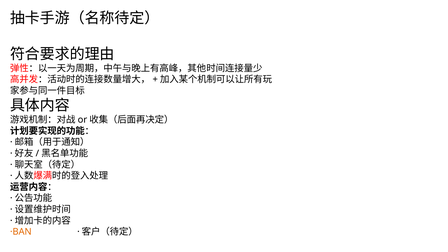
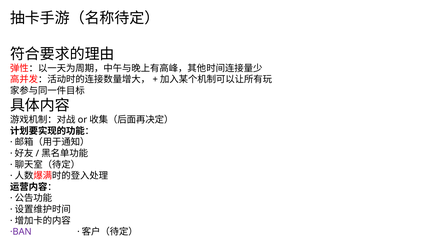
·BAN colour: orange -> purple (21, 232)
